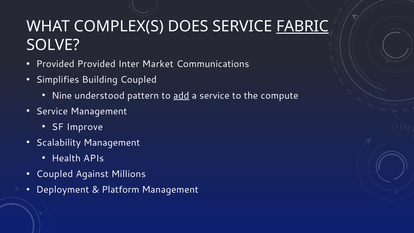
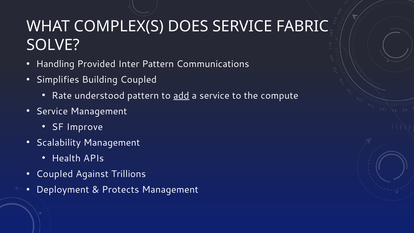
FABRIC underline: present -> none (302, 26)
Provided: Provided -> Handling (55, 64)
Inter Market: Market -> Pattern (158, 64)
Nine: Nine -> Rate (62, 96)
Millions: Millions -> Trillions (129, 174)
Platform: Platform -> Protects (120, 190)
